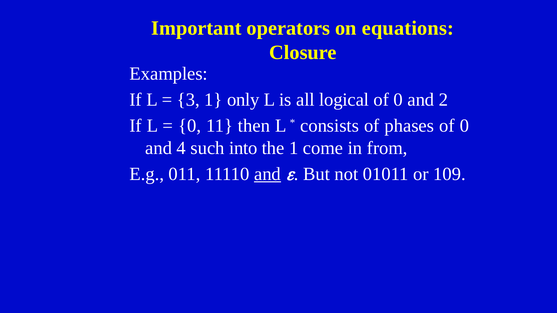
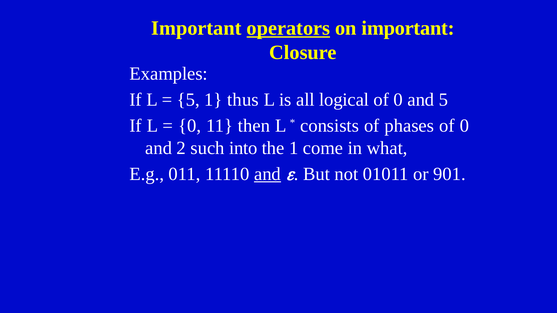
operators underline: none -> present (288, 28)
on equations: equations -> important (408, 28)
3: 3 -> 5 (188, 100)
only: only -> thus (243, 100)
and 2: 2 -> 5 (444, 100)
4: 4 -> 2 (181, 148)
from: from -> what (387, 148)
109: 109 -> 901 (450, 174)
